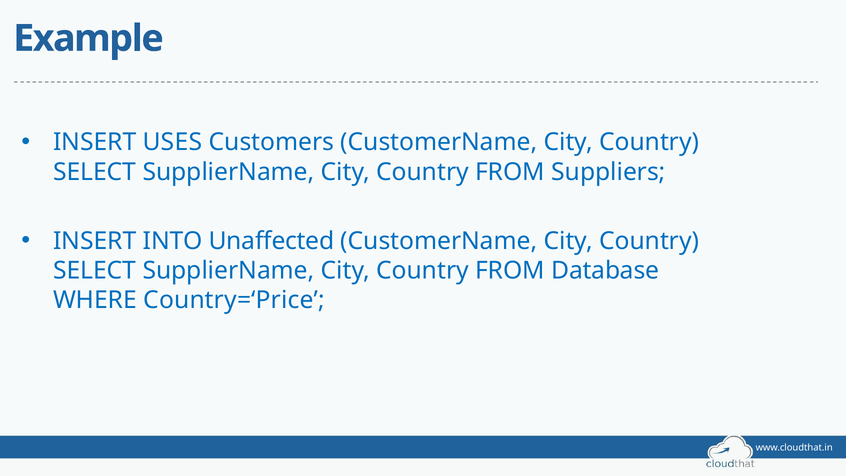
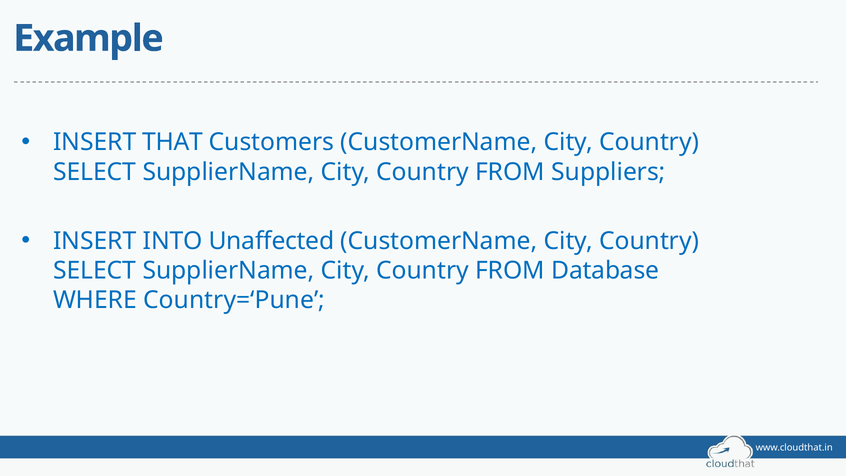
USES: USES -> THAT (173, 142)
Country=‘Price: Country=‘Price -> Country=‘Pune (234, 300)
